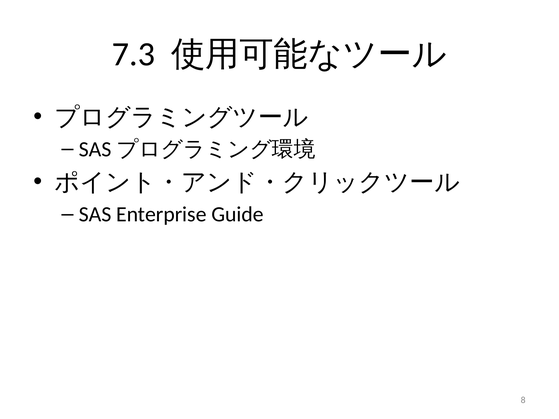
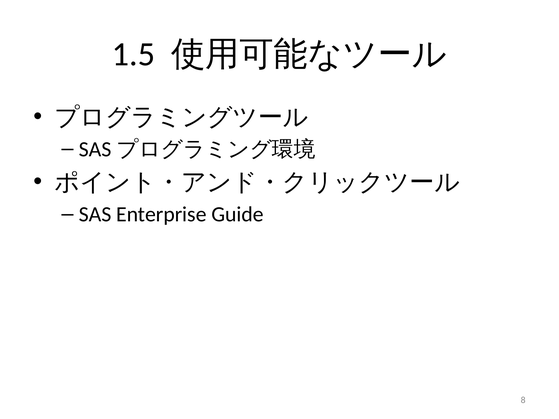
7.3: 7.3 -> 1.5 (134, 54)
